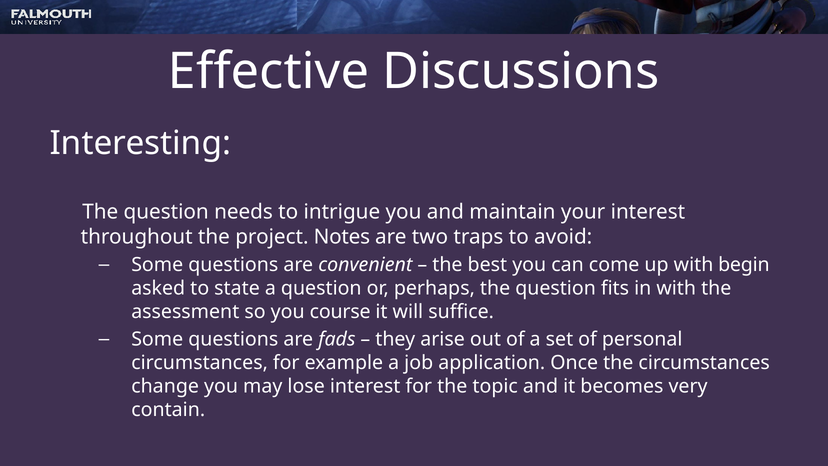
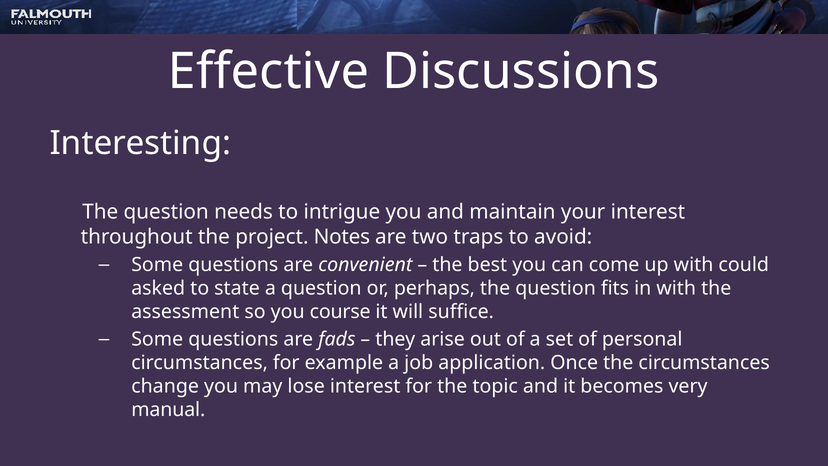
begin: begin -> could (744, 265)
contain: contain -> manual (168, 410)
